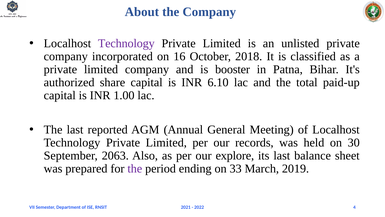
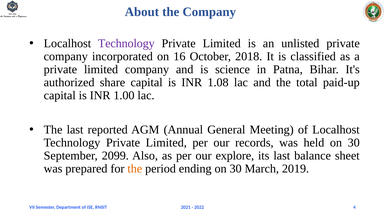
booster: booster -> science (233, 69)
6.10: 6.10 -> 1.08 (218, 82)
2063: 2063 -> 2099 (115, 155)
the colour: purple -> orange (135, 168)
ending on 33: 33 -> 30 (236, 168)
